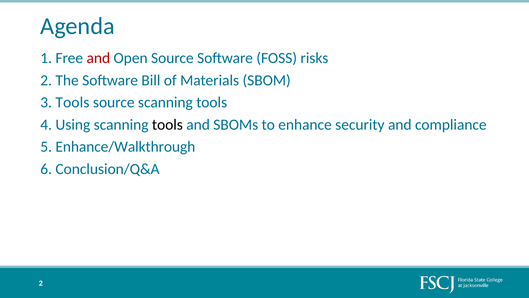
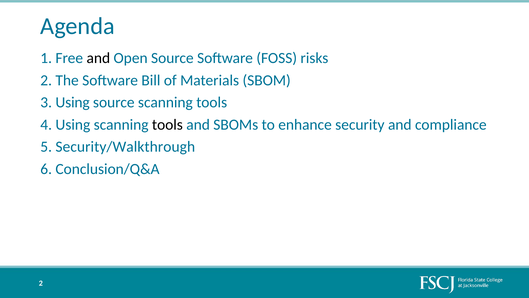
and colour: red -> black (98, 58)
3 Tools: Tools -> Using (73, 102)
Enhance/Walkthrough: Enhance/Walkthrough -> Security/Walkthrough (125, 147)
